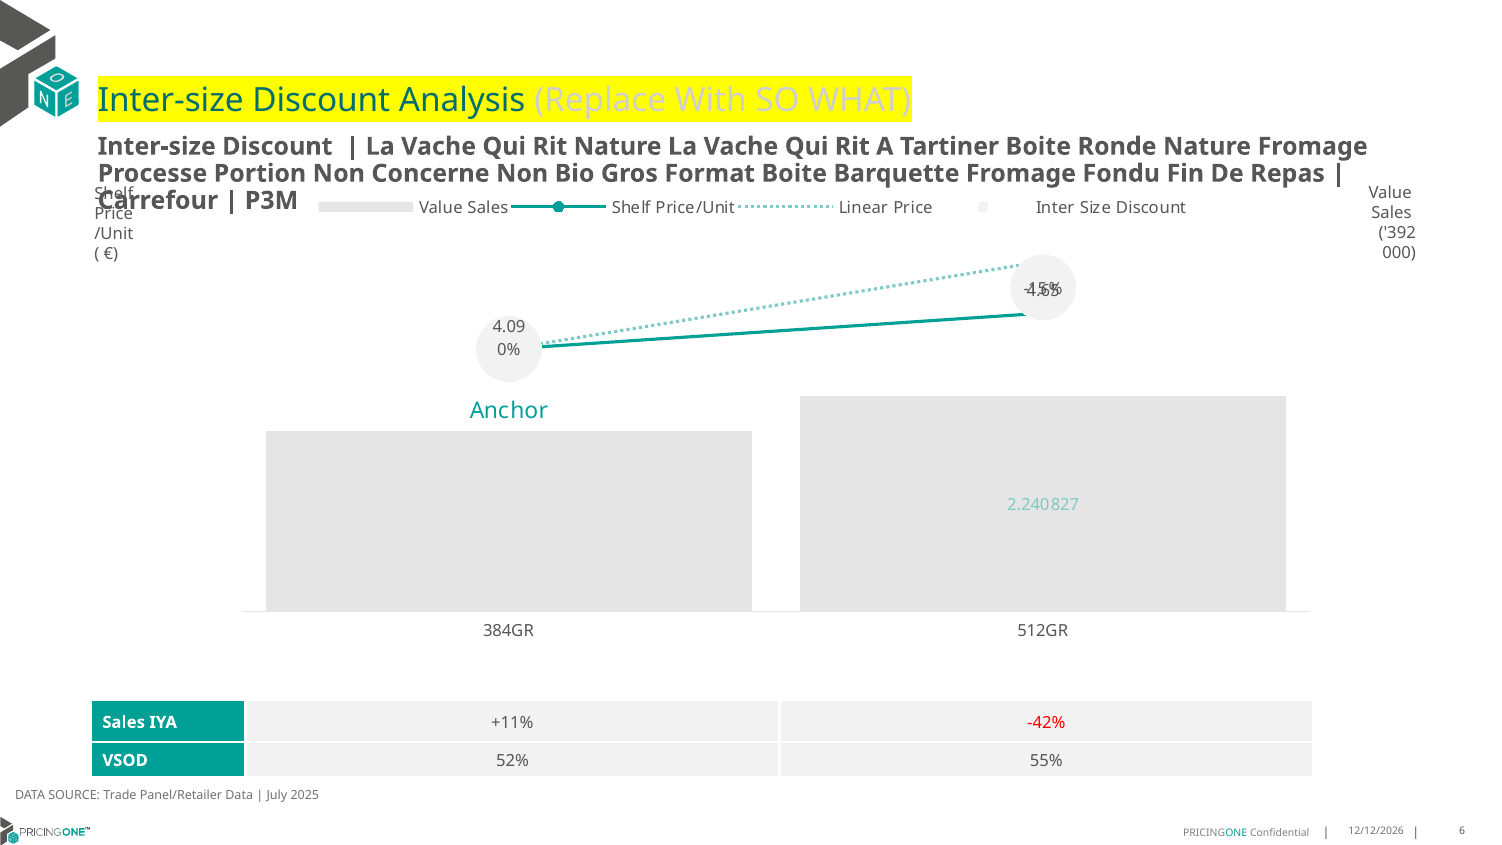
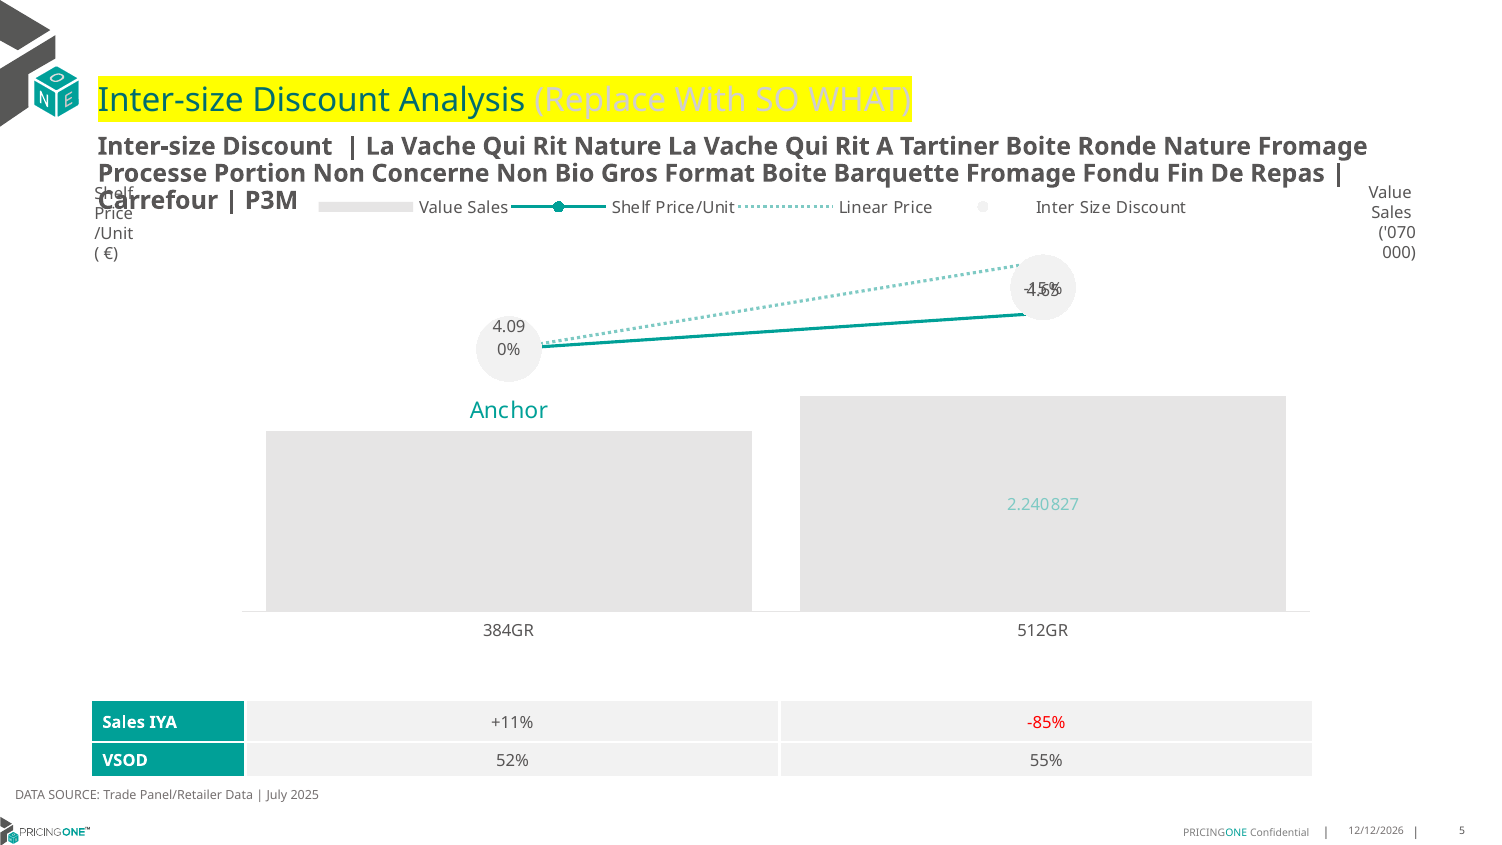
392: 392 -> 070 (1397, 233)
-42%: -42% -> -85% (1046, 723)
6: 6 -> 5 (1462, 831)
